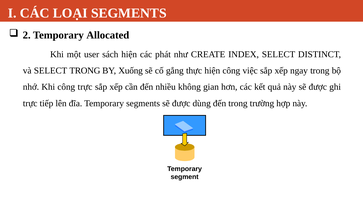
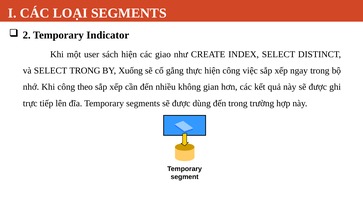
Allocated: Allocated -> Indicator (108, 35)
phát: phát -> giao (163, 54)
công trực: trực -> theo (85, 87)
